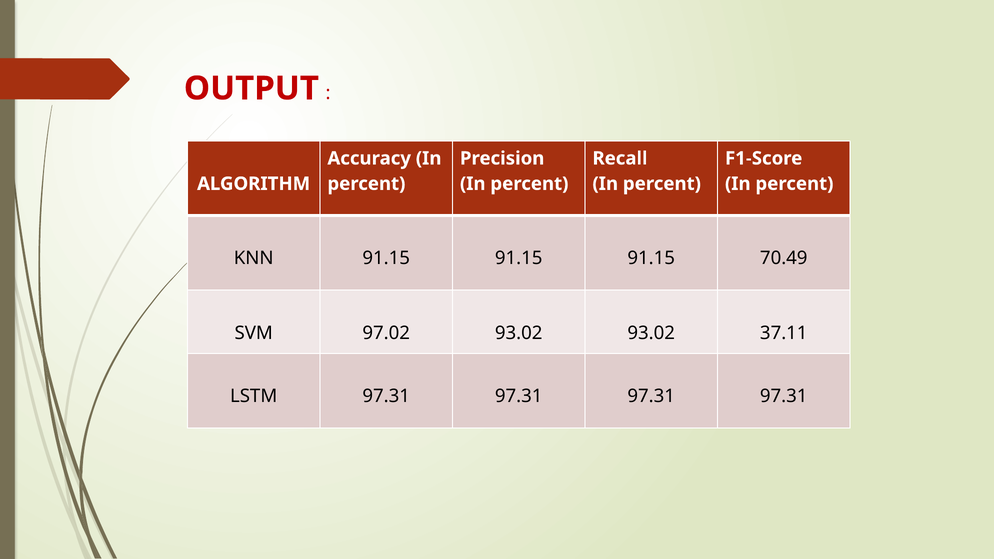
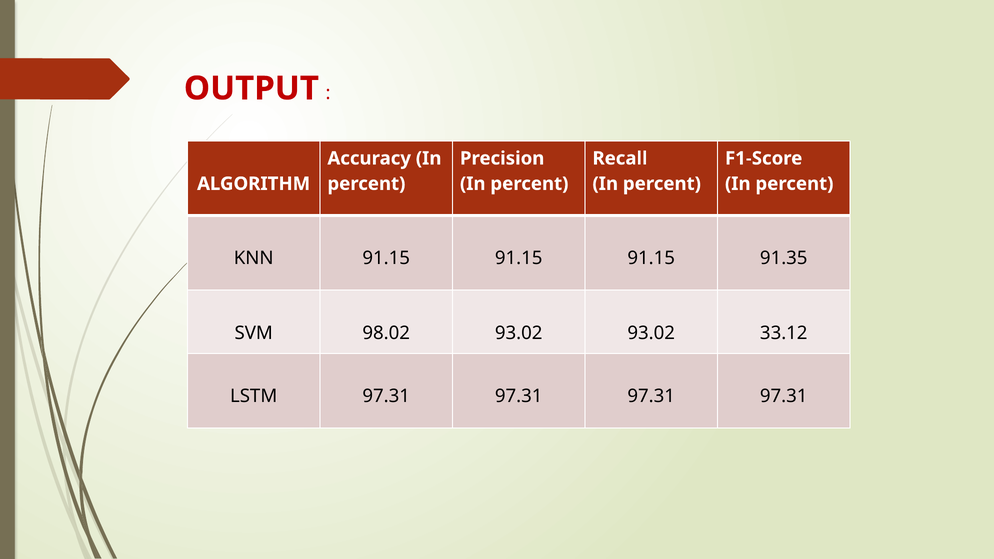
70.49: 70.49 -> 91.35 (784, 258)
97.02: 97.02 -> 98.02 (386, 333)
37.11: 37.11 -> 33.12 (784, 333)
